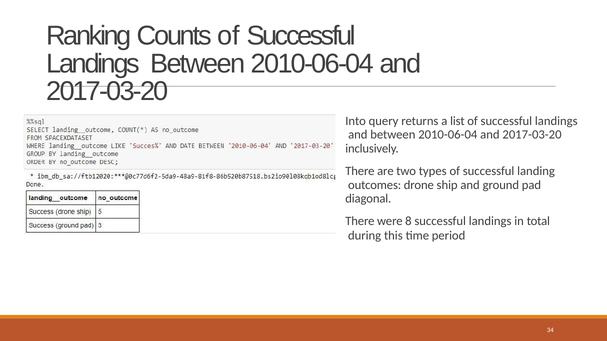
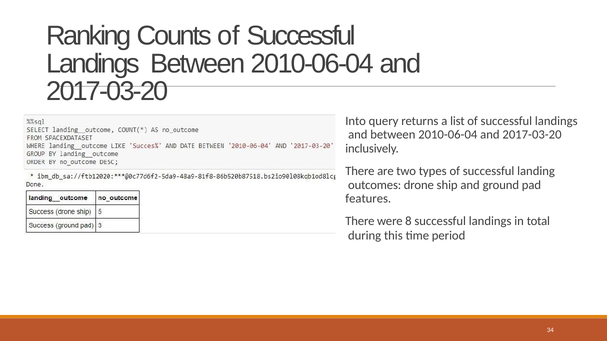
diagonal: diagonal -> features (368, 199)
